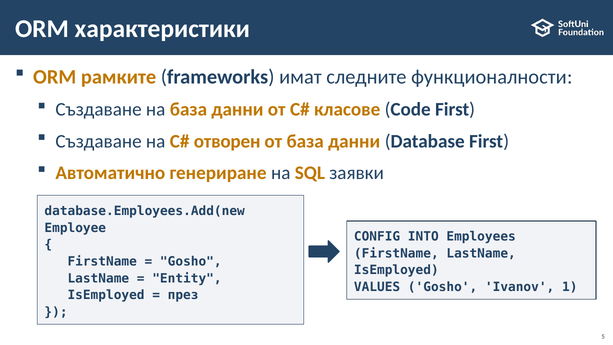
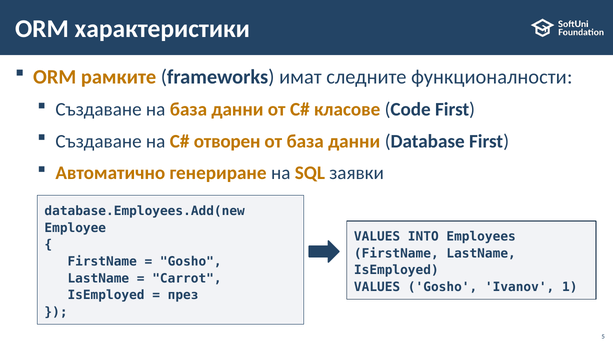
CONFIG: CONFIG -> VALUES (377, 236)
Entity: Entity -> Carrot (187, 278)
